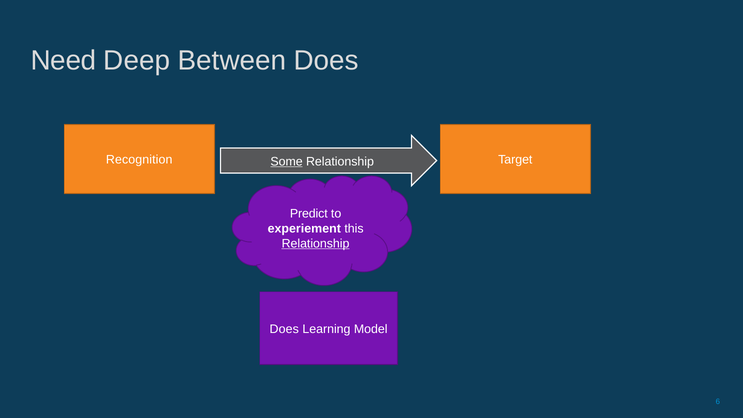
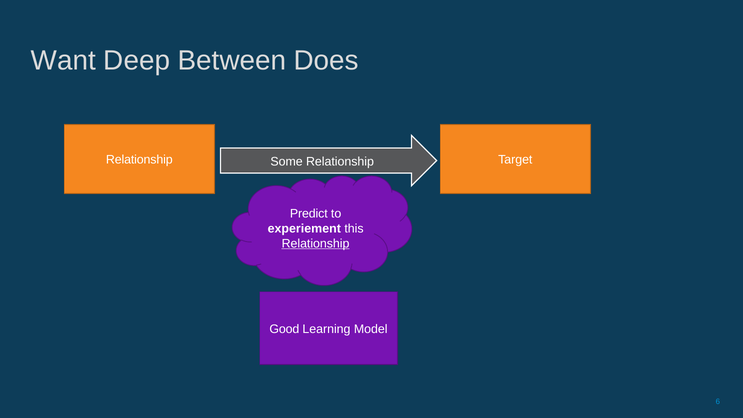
Need: Need -> Want (63, 60)
Recognition: Recognition -> Relationship (139, 160)
Some underline: present -> none (287, 161)
Does: Does -> Good (284, 329)
